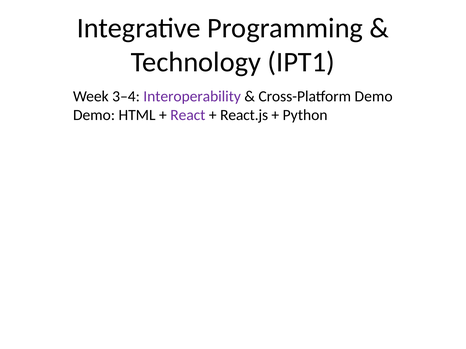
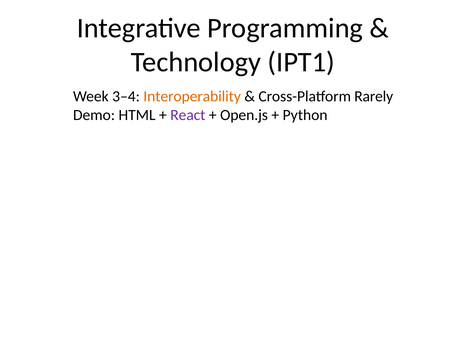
Interoperability colour: purple -> orange (192, 97)
Cross-Platform Demo: Demo -> Rarely (374, 97)
React.js: React.js -> Open.js (244, 115)
